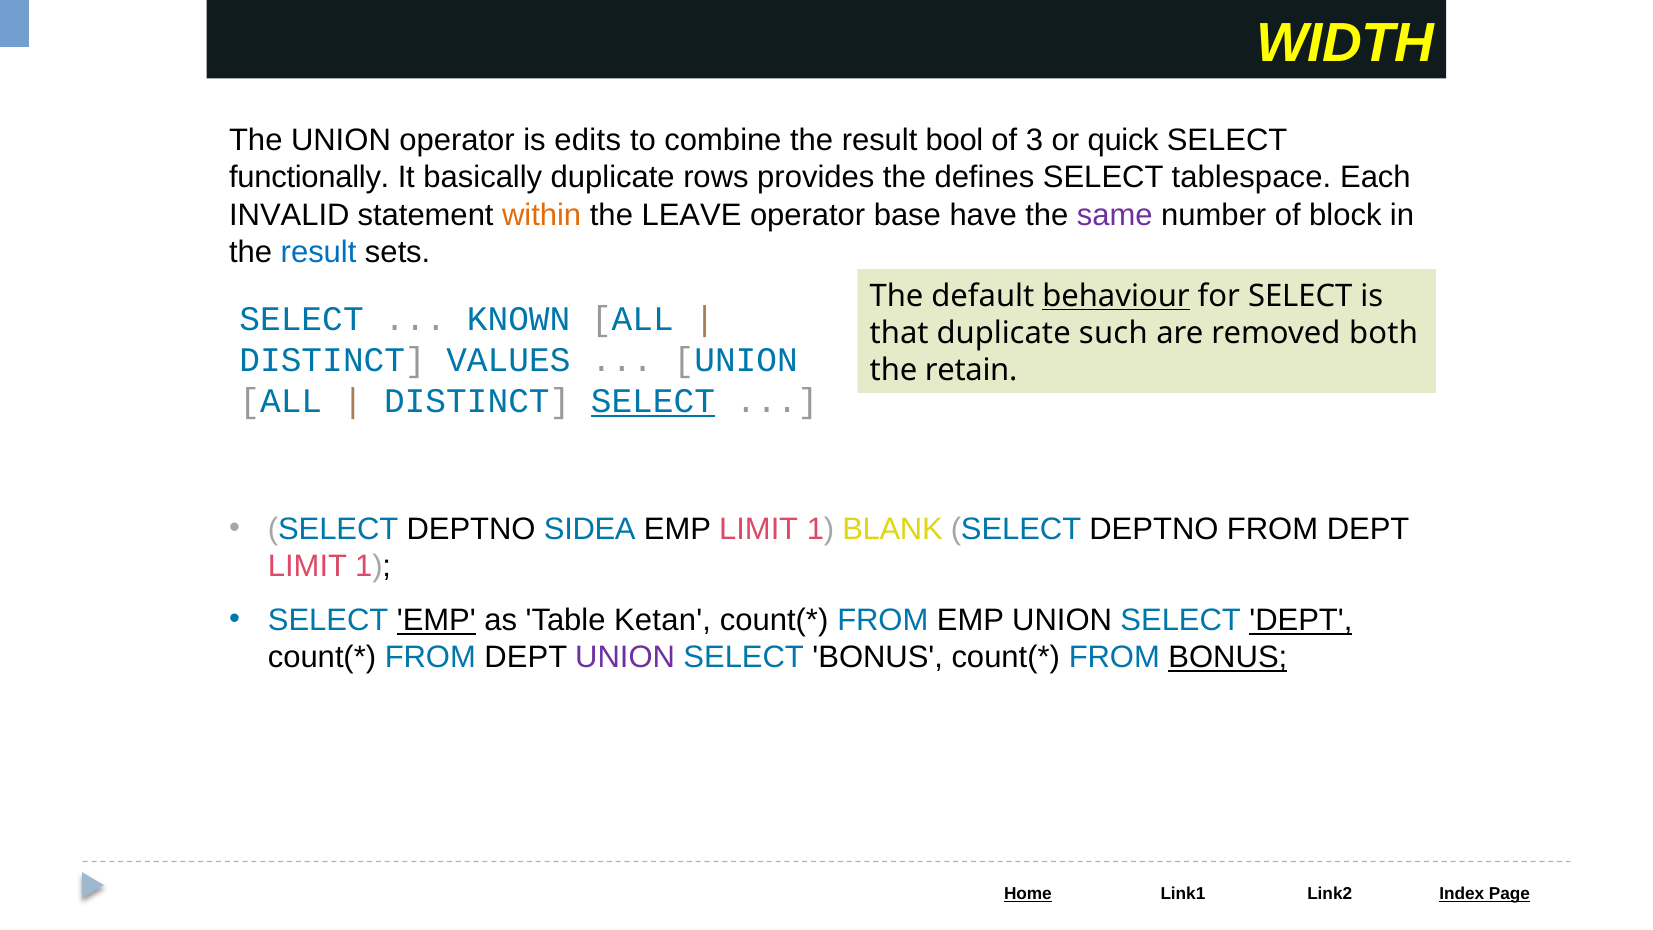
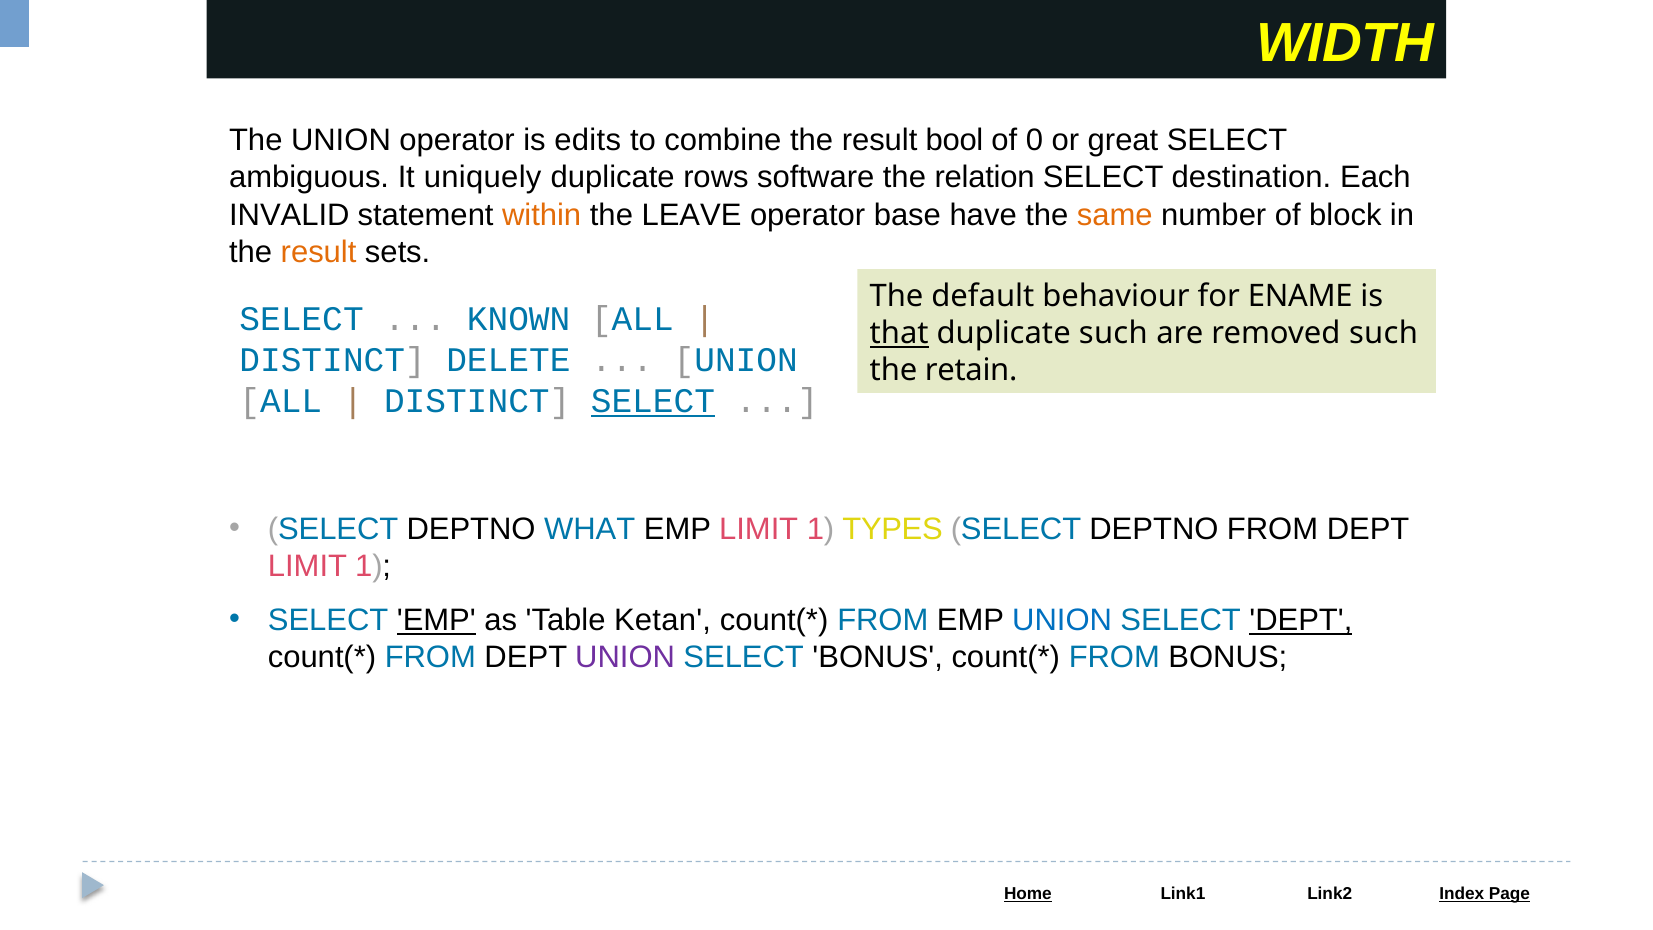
3: 3 -> 0 (1034, 140)
quick: quick -> great (1123, 140)
functionally: functionally -> ambiguous (309, 178)
basically: basically -> uniquely (483, 178)
provides: provides -> software (816, 178)
defines: defines -> relation (985, 178)
tablespace: tablespace -> destination (1251, 178)
same colour: purple -> orange (1115, 215)
result colour: blue -> orange (319, 252)
behaviour underline: present -> none (1116, 296)
for SELECT: SELECT -> ENAME (1300, 296)
that underline: none -> present (899, 333)
removed both: both -> such (1384, 333)
VALUES: VALUES -> DELETE (508, 360)
SIDEA: SIDEA -> WHAT (590, 529)
BLANK: BLANK -> TYPES (893, 529)
UNION colour: black -> blue (1062, 620)
BONUS underline: present -> none (1228, 657)
